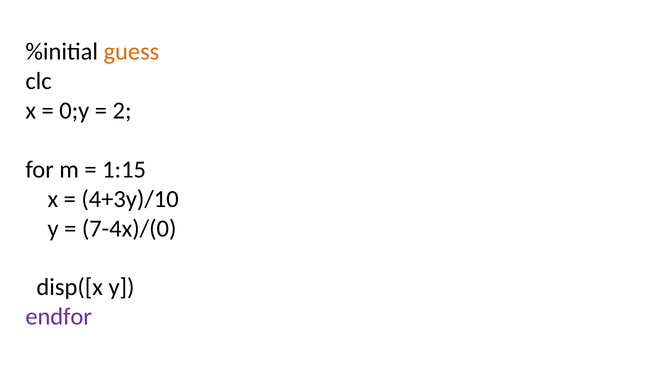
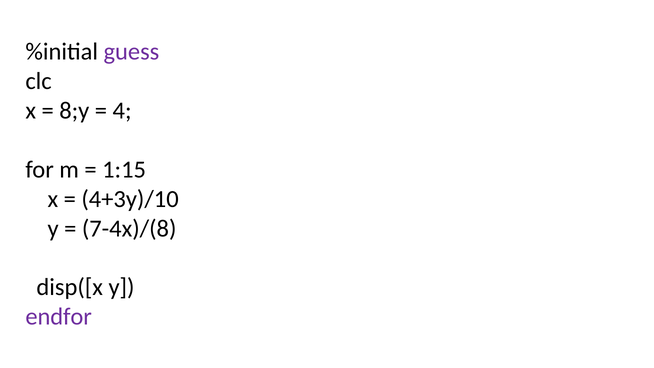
guess colour: orange -> purple (131, 52)
0;y: 0;y -> 8;y (74, 111)
2: 2 -> 4 (122, 111)
7-4x)/(0: 7-4x)/(0 -> 7-4x)/(8 (129, 228)
